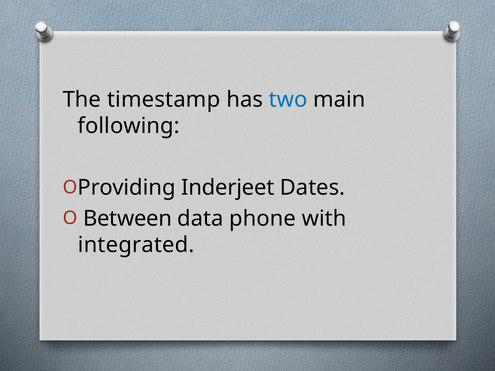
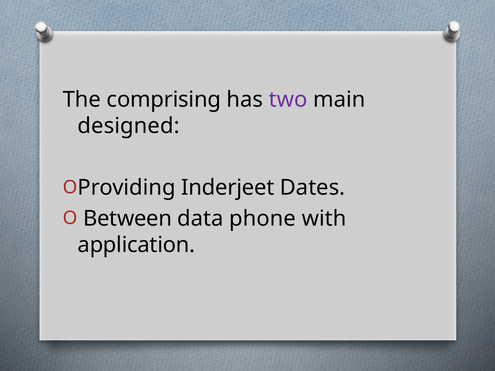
timestamp: timestamp -> comprising (164, 100)
two colour: blue -> purple (288, 100)
following: following -> designed (129, 126)
integrated: integrated -> application (136, 245)
